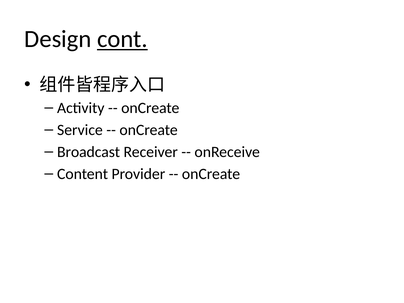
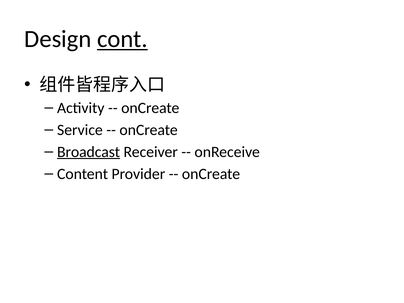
Broadcast underline: none -> present (89, 152)
